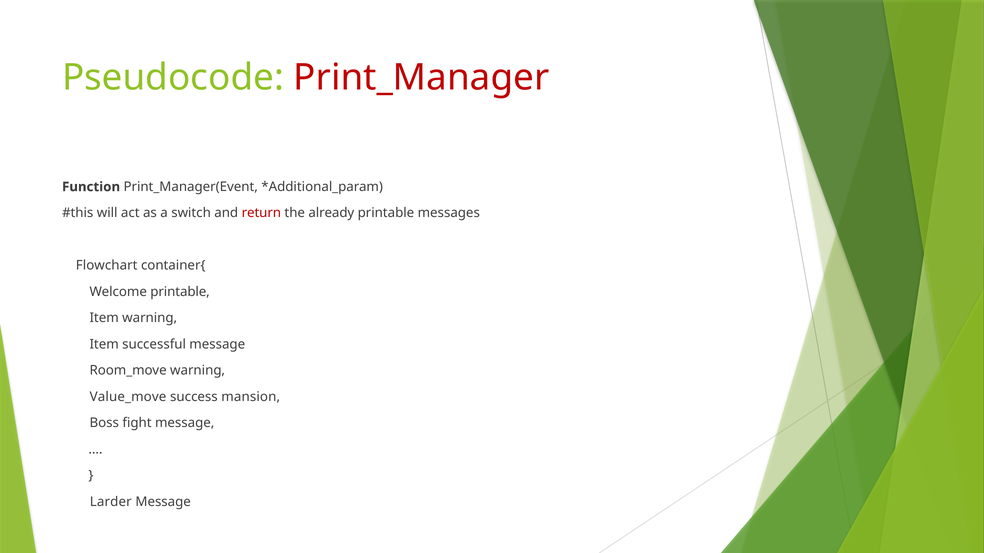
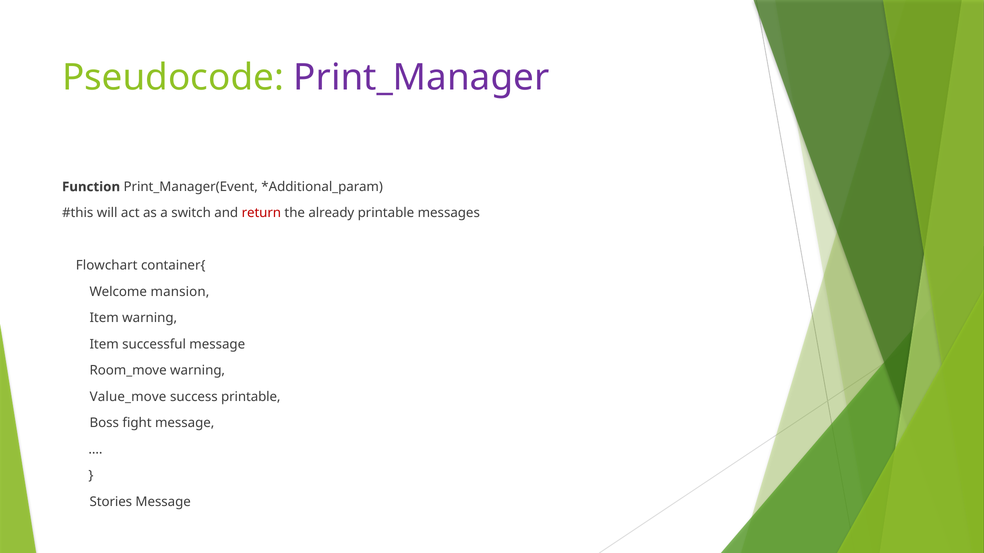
Print_Manager colour: red -> purple (421, 78)
Welcome printable: printable -> mansion (180, 292)
success mansion: mansion -> printable (251, 397)
Larder: Larder -> Stories (111, 502)
